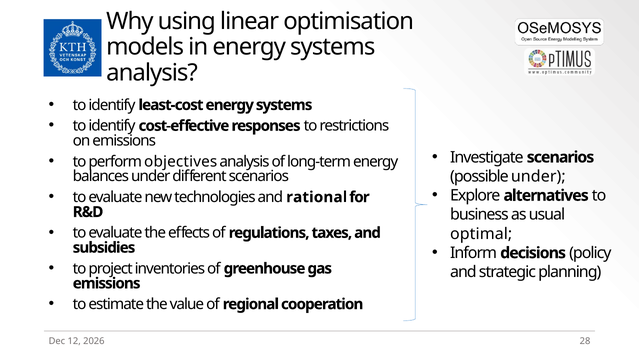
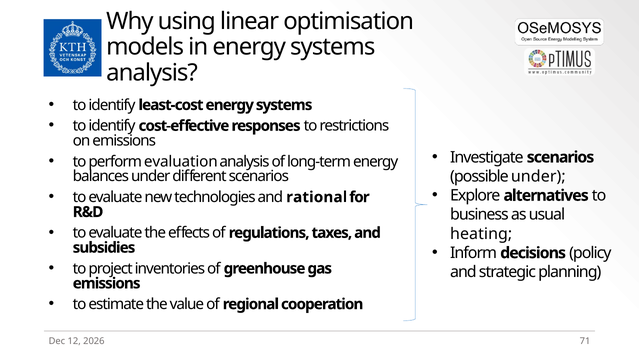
objectives: objectives -> evaluation (181, 162)
optimal: optimal -> heating (481, 234)
28: 28 -> 71 (585, 342)
